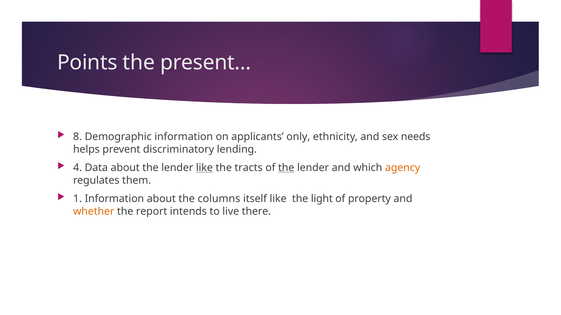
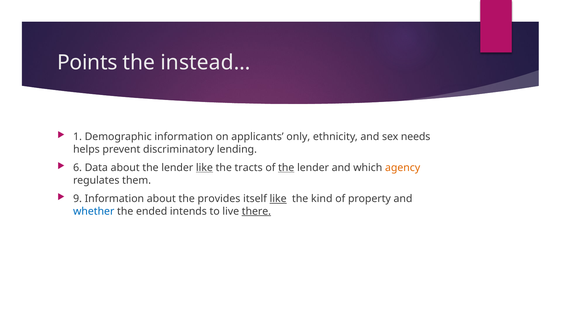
present…: present… -> instead… (205, 63)
8: 8 -> 1 (78, 137)
4: 4 -> 6 (78, 168)
1: 1 -> 9 (78, 199)
columns: columns -> provides (219, 199)
like underline: none -> present (278, 199)
light: light -> kind (322, 199)
whether colour: orange -> blue (94, 212)
report: report -> ended (152, 212)
there underline: none -> present (256, 212)
